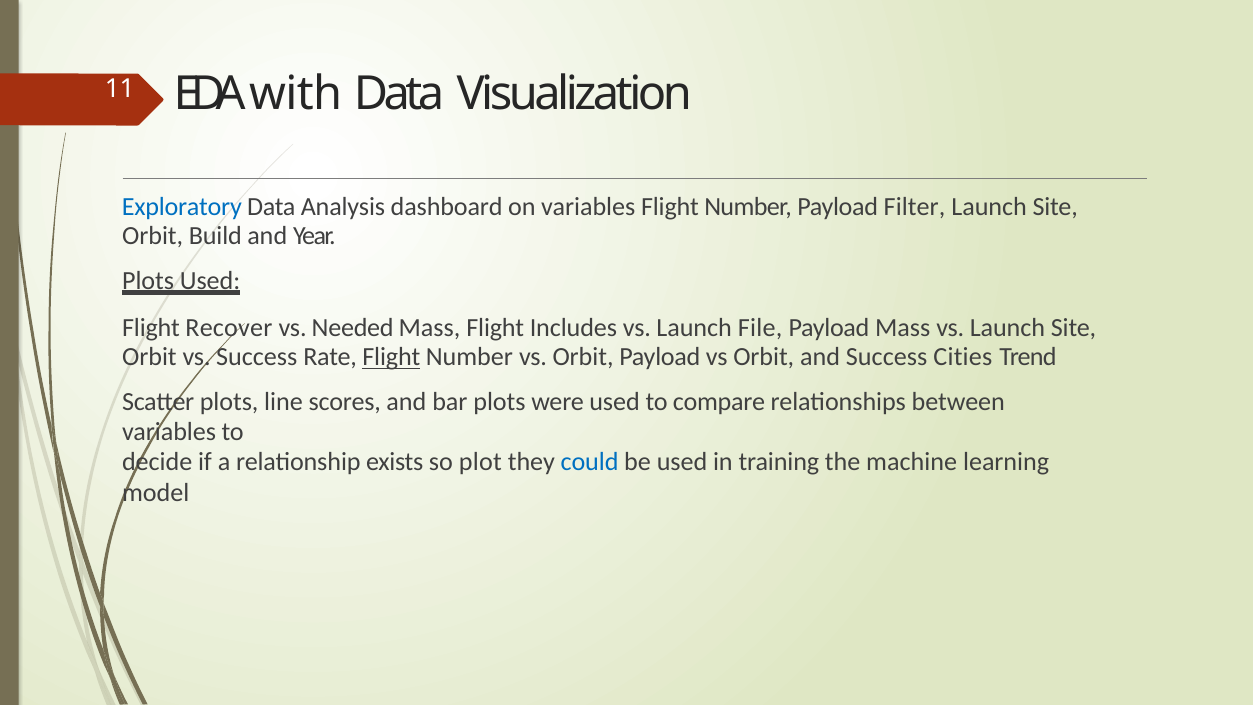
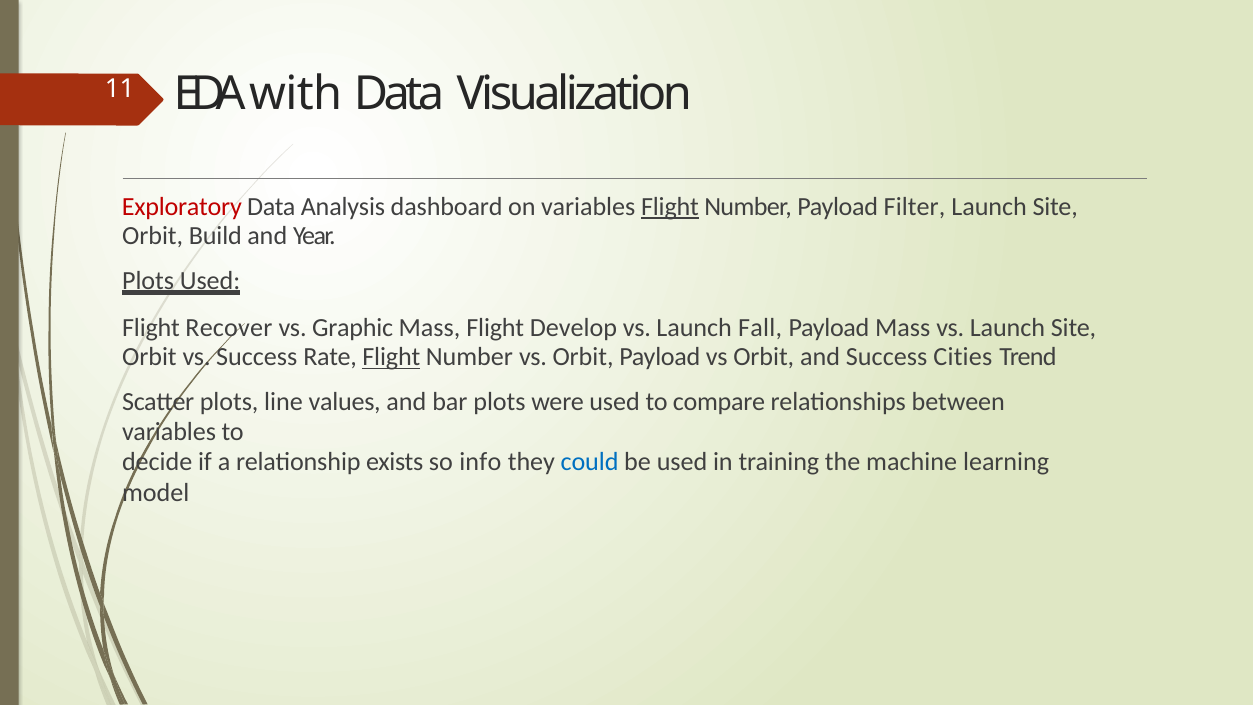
Exploratory colour: blue -> red (182, 207)
Flight underline: none -> present (670, 207)
Needed: Needed -> Graphic (353, 328)
Includes: Includes -> Develop (573, 328)
File: File -> Fall (760, 328)
scores: scores -> values (345, 402)
plot: plot -> info (480, 462)
